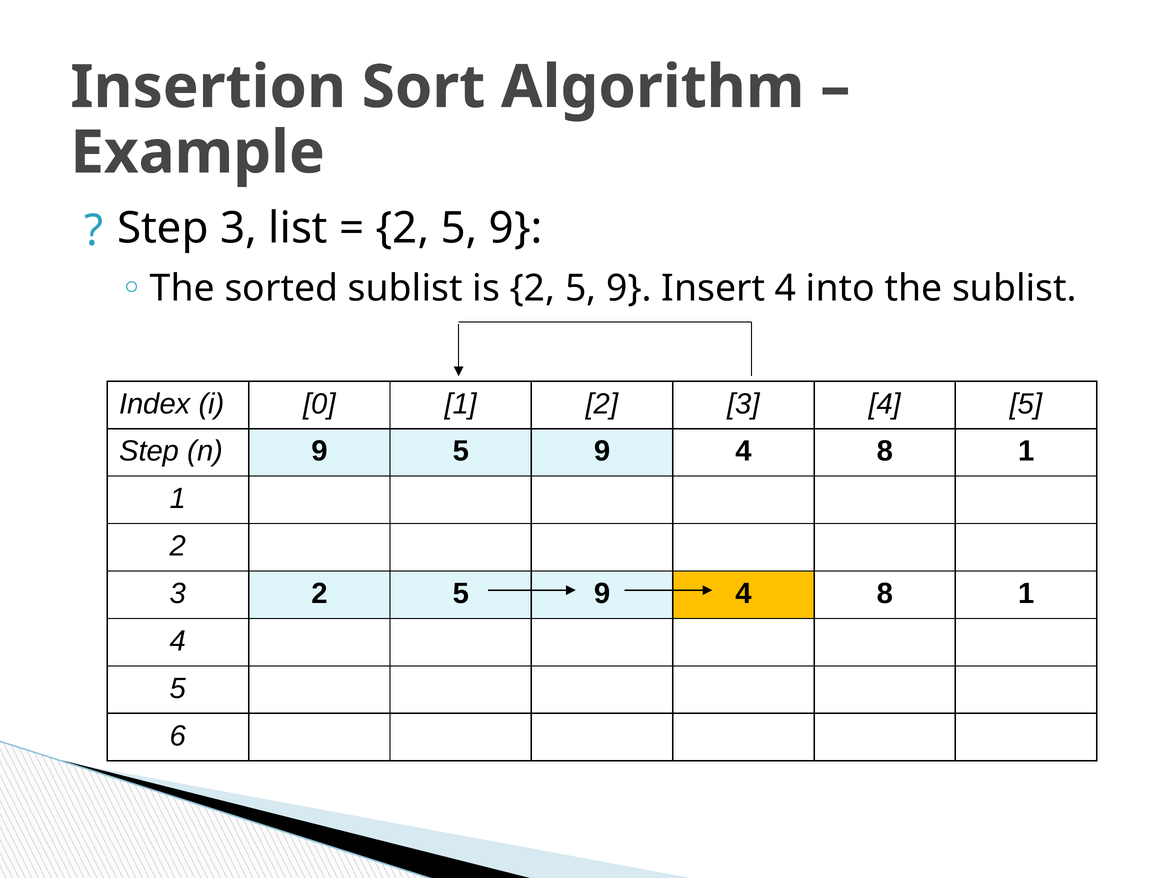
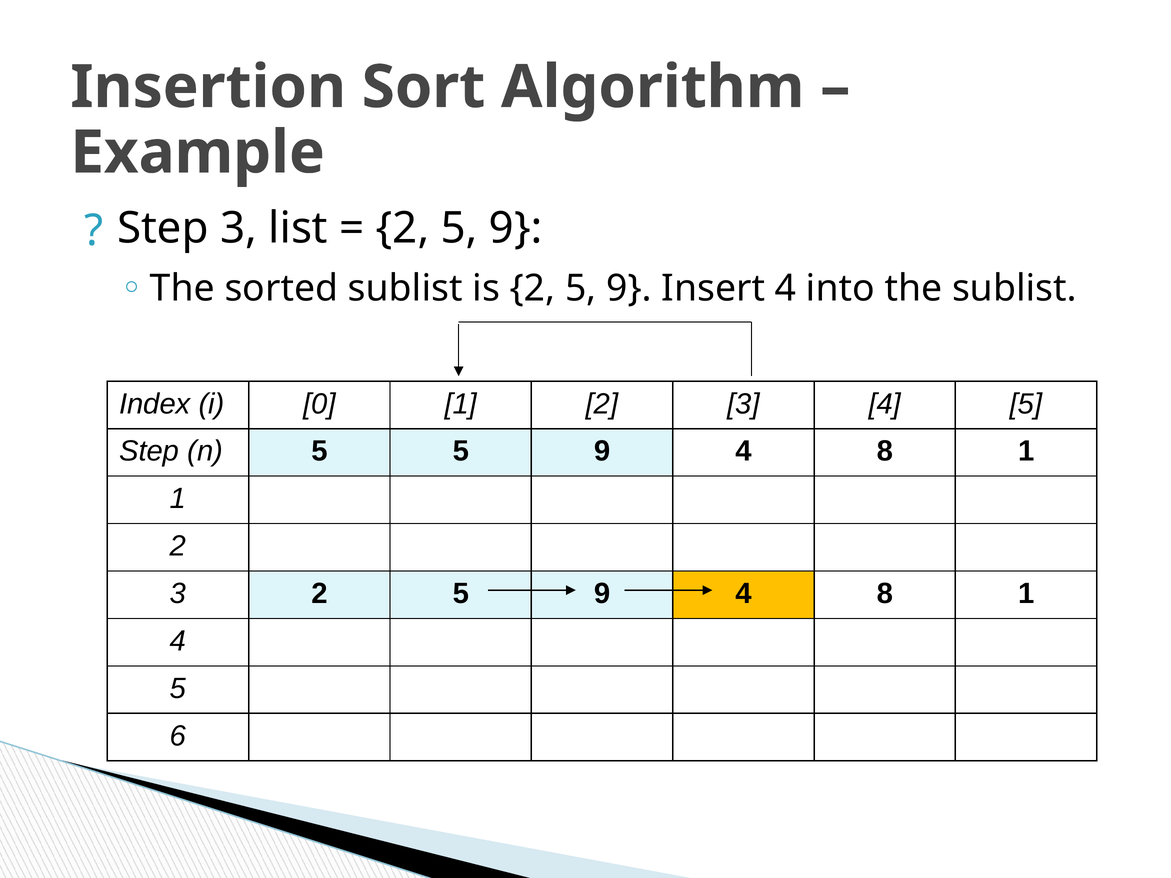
n 9: 9 -> 5 (319, 451)
